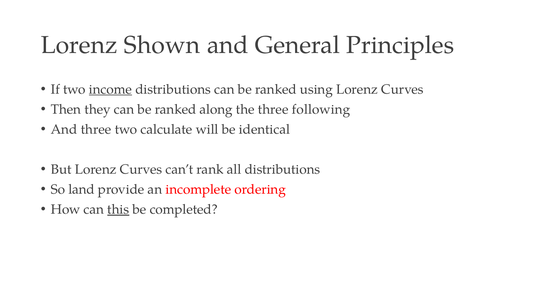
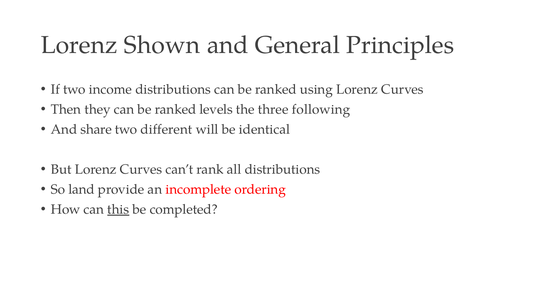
income underline: present -> none (110, 89)
along: along -> levels (216, 109)
And three: three -> share (96, 130)
calculate: calculate -> different (166, 130)
